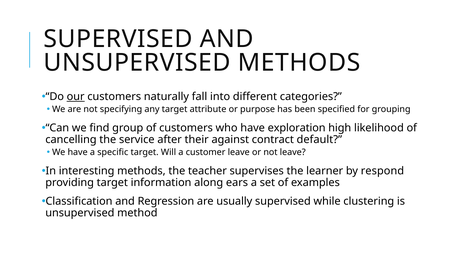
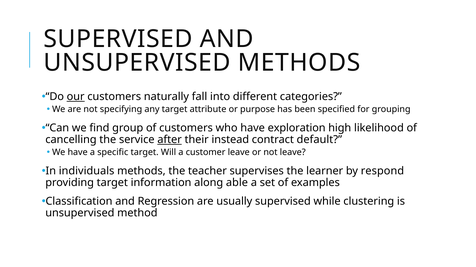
after underline: none -> present (170, 140)
against: against -> instead (230, 140)
interesting: interesting -> individuals (87, 171)
ears: ears -> able (237, 183)
